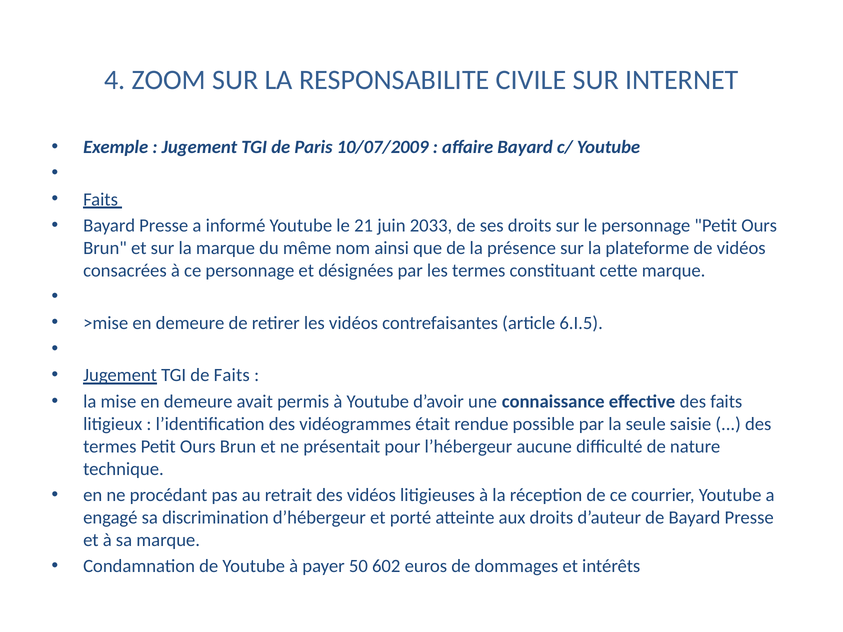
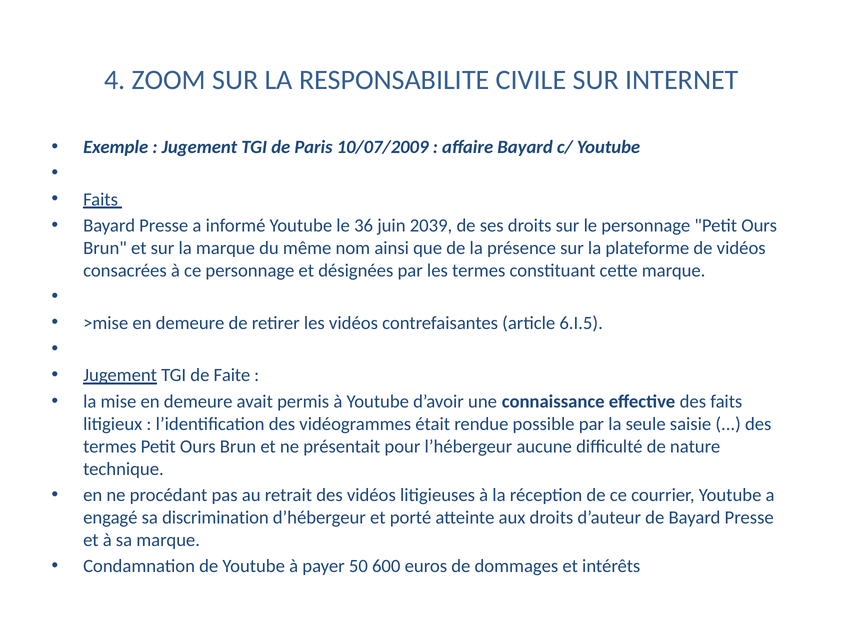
21: 21 -> 36 (364, 226)
2033: 2033 -> 2039 (431, 226)
de Faits: Faits -> Faite (232, 375)
602: 602 -> 600 (386, 566)
